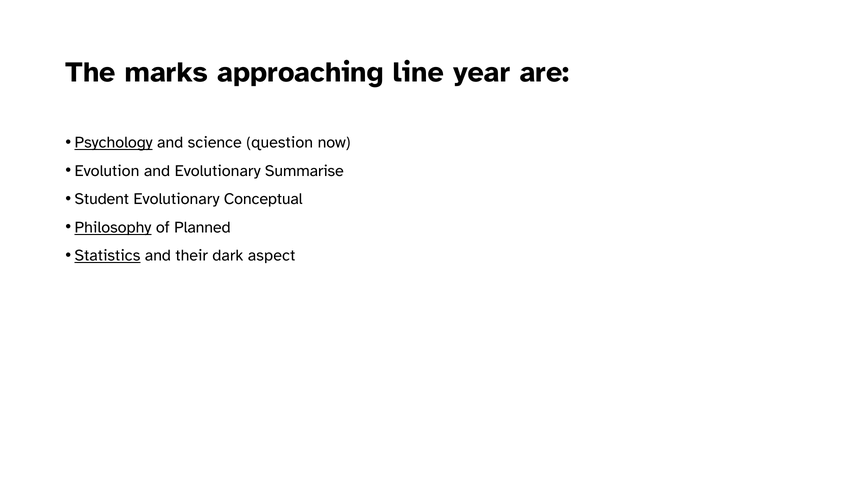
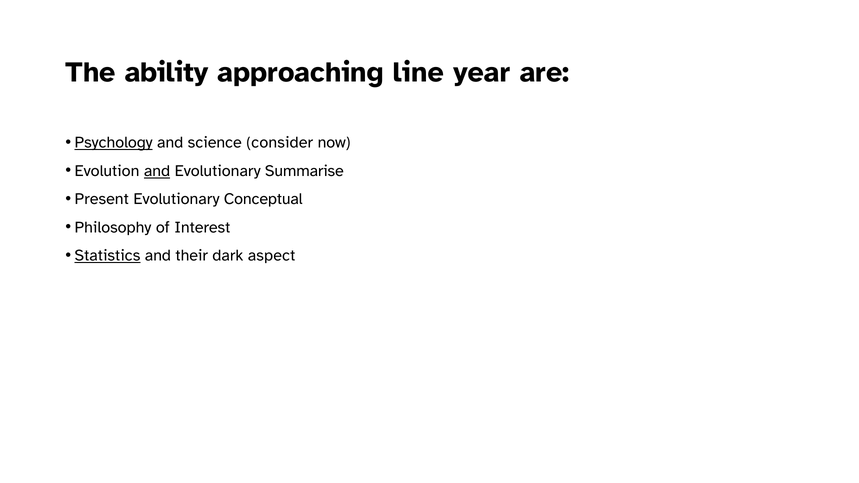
marks: marks -> ability (167, 72)
question: question -> consider (280, 143)
and underline: none -> present (157, 171)
Student: Student -> Present (102, 199)
Philosophy underline: present -> none (113, 227)
Planned: Planned -> Interest (202, 227)
